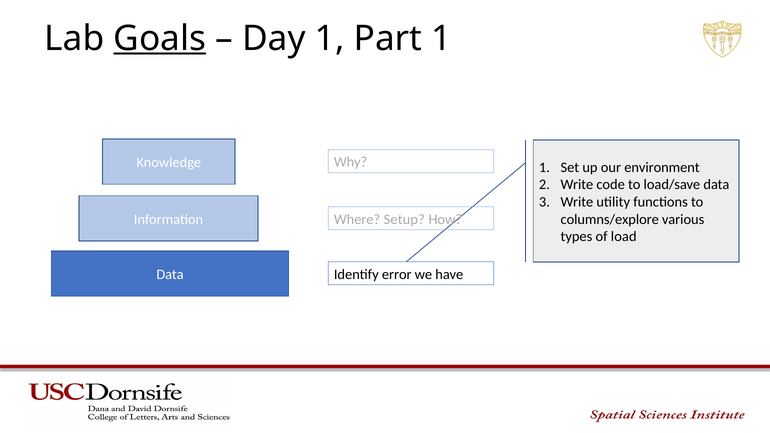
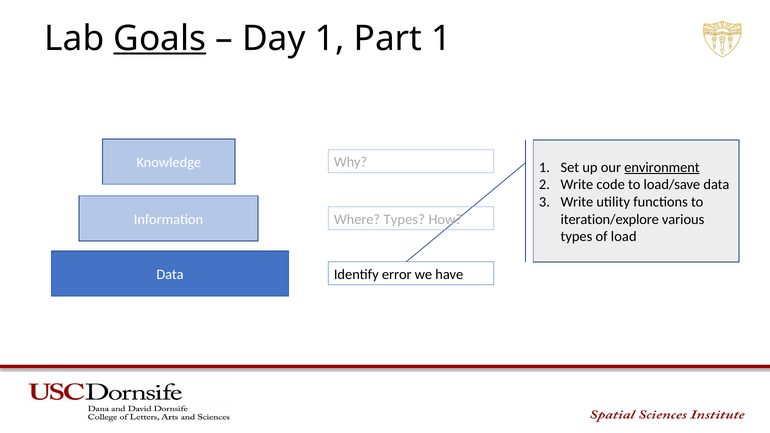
environment underline: none -> present (662, 167)
Where Setup: Setup -> Types (404, 219)
columns/explore: columns/explore -> iteration/explore (610, 219)
